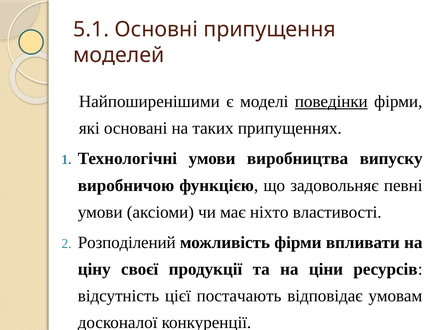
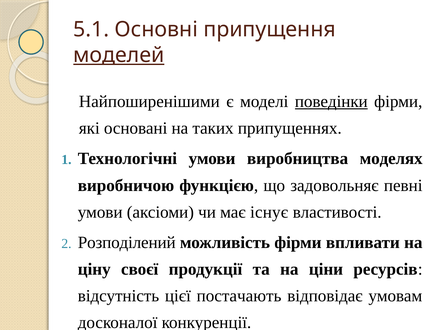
моделей underline: none -> present (119, 55)
випуску: випуску -> моделях (391, 158)
ніхто: ніхто -> існує (269, 212)
